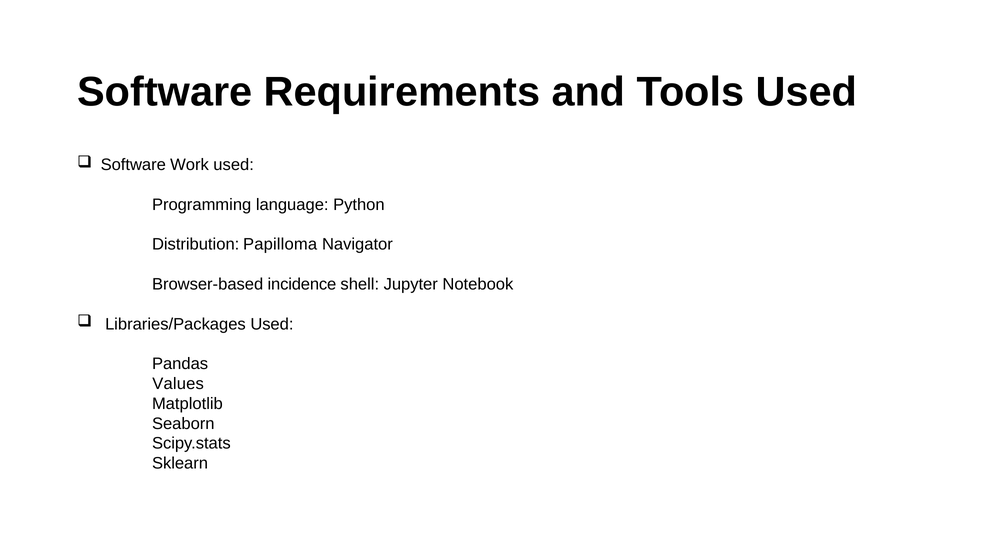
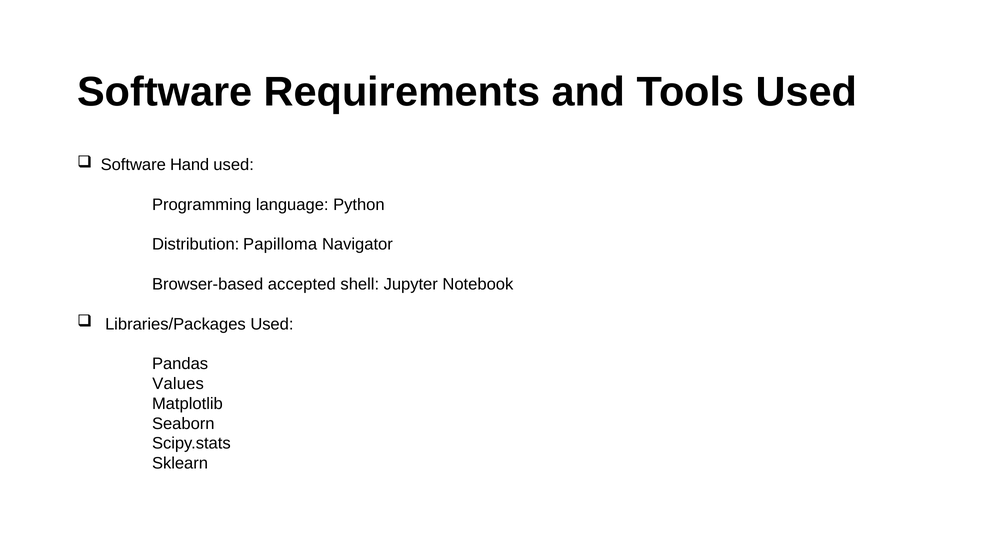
Work: Work -> Hand (190, 165)
incidence: incidence -> accepted (302, 284)
